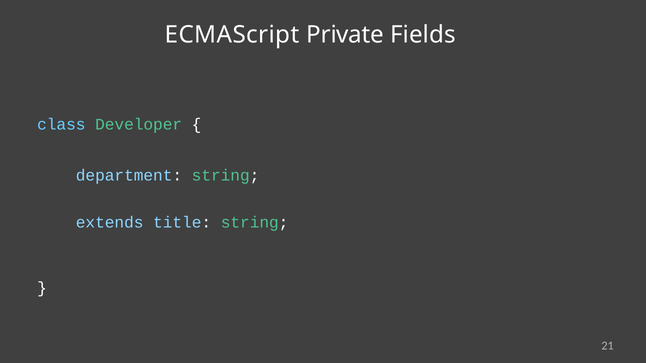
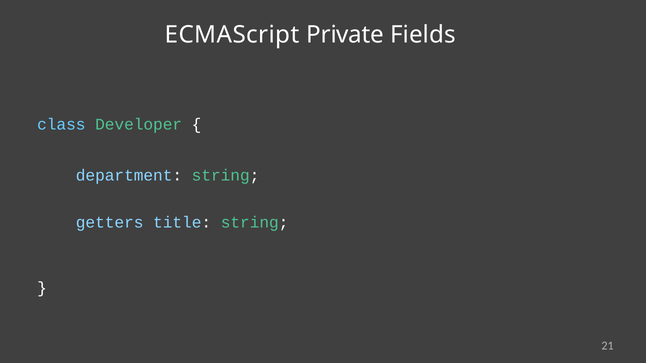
extends: extends -> getters (110, 223)
